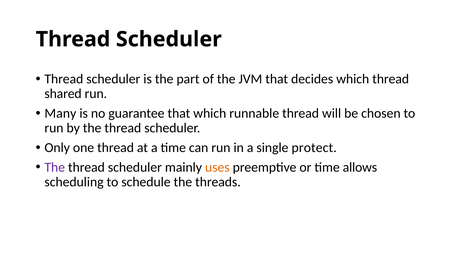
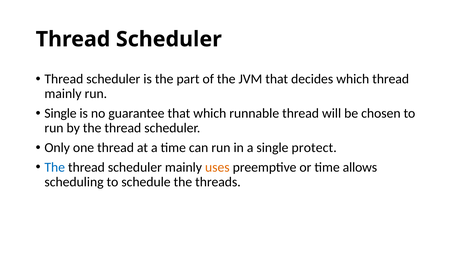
shared: shared -> mainly (63, 94)
Many: Many -> Single (60, 113)
The colour: purple -> blue (55, 167)
